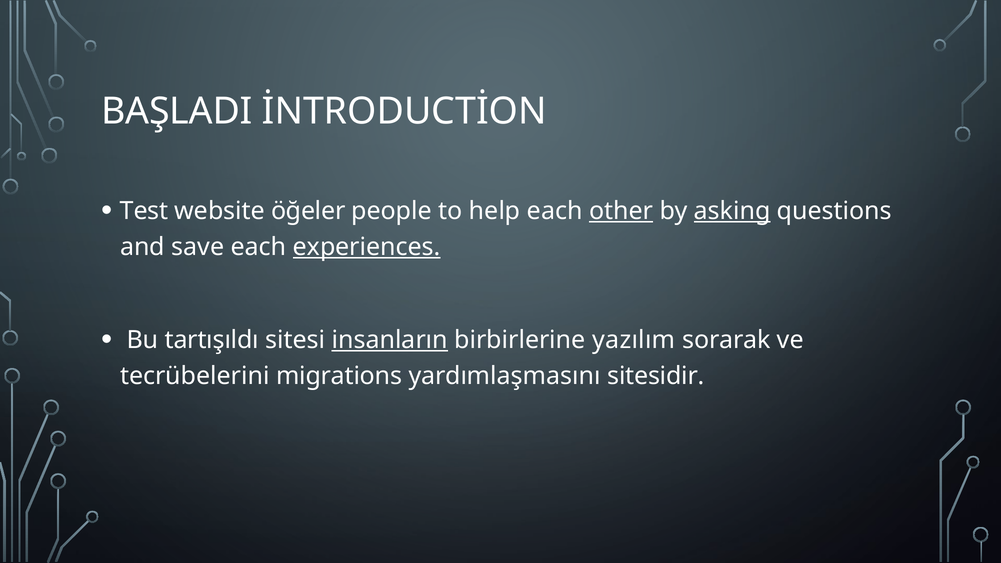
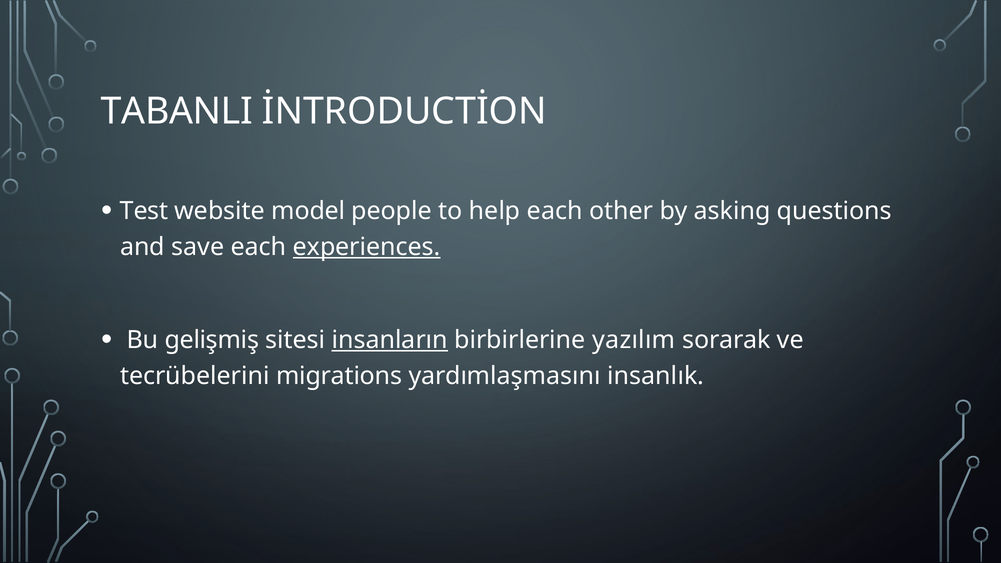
BAŞLADI: BAŞLADI -> TABANLI (177, 111)
öğeler: öğeler -> model (308, 211)
other underline: present -> none (621, 211)
asking underline: present -> none (732, 211)
tartışıldı: tartışıldı -> gelişmiş (212, 340)
sitesidir: sitesidir -> insanlık (656, 376)
